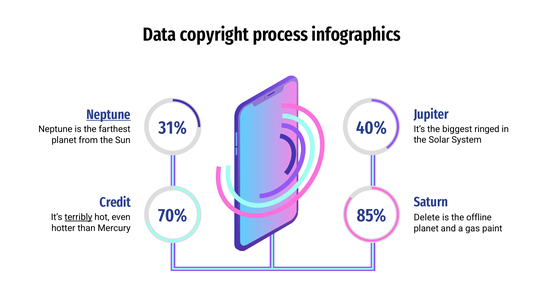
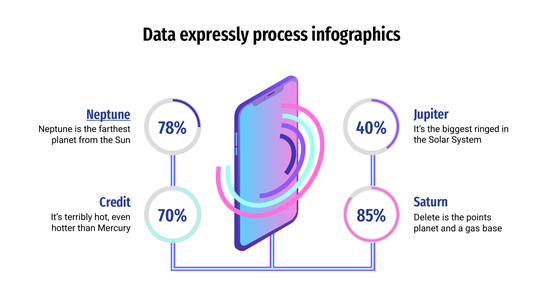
copyright: copyright -> expressly (214, 34)
31%: 31% -> 78% (173, 128)
terribly underline: present -> none (78, 217)
offline: offline -> points (479, 217)
paint: paint -> base (492, 228)
